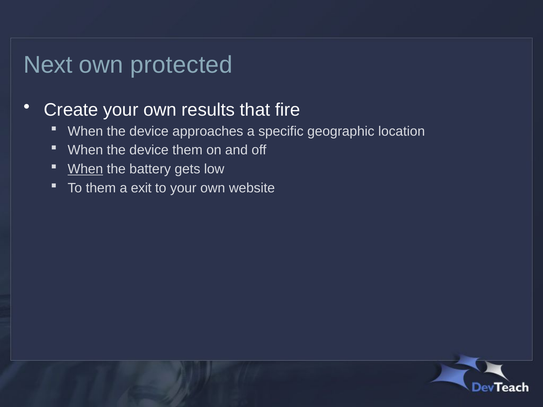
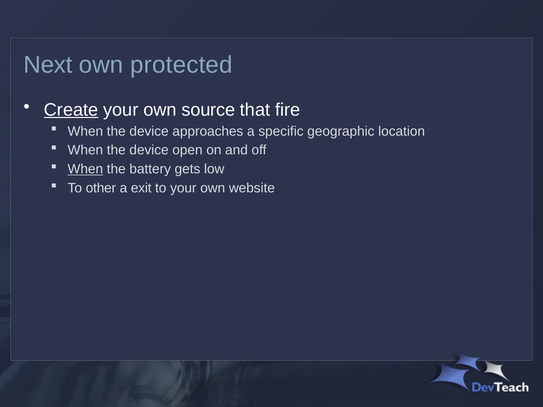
Create underline: none -> present (71, 110)
results: results -> source (208, 110)
device them: them -> open (187, 150)
To them: them -> other (101, 188)
